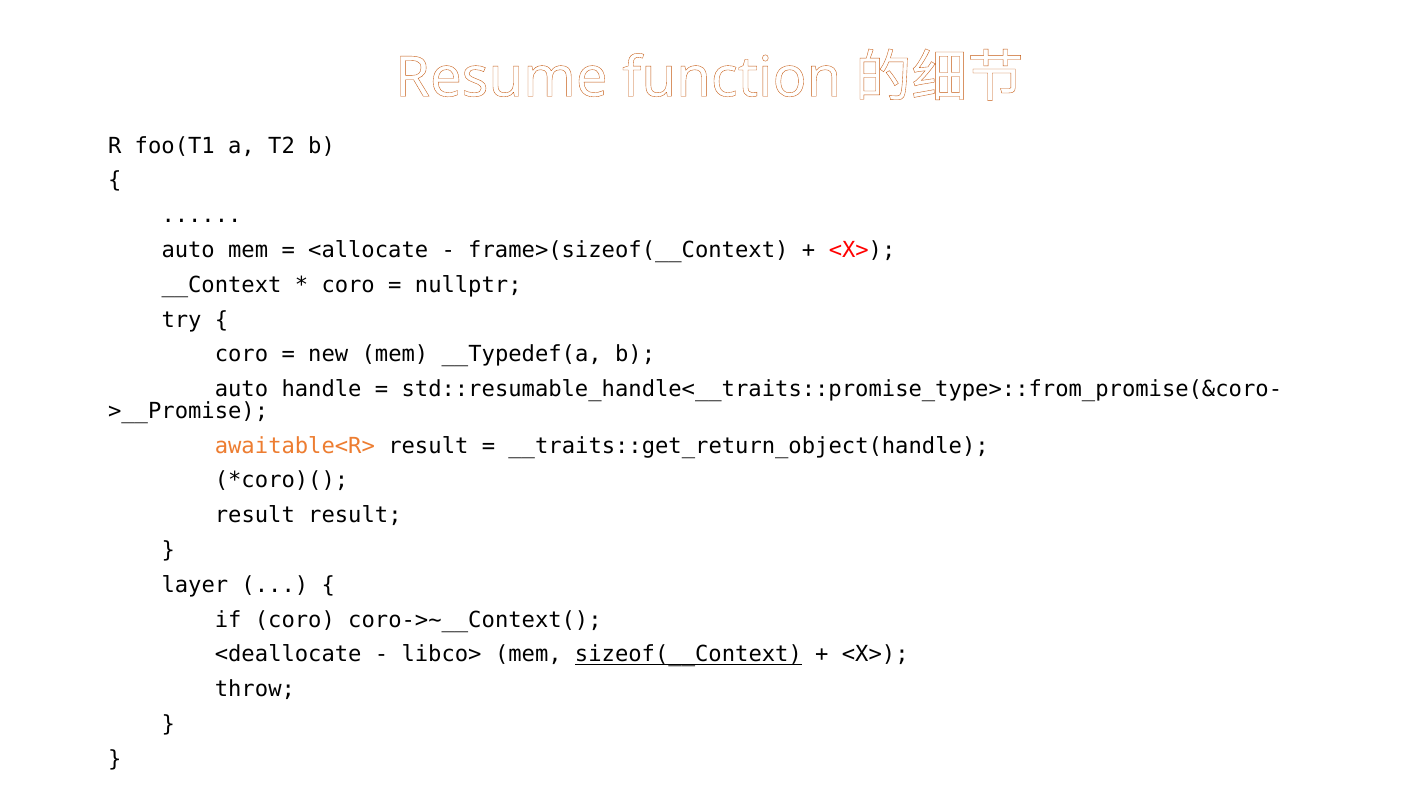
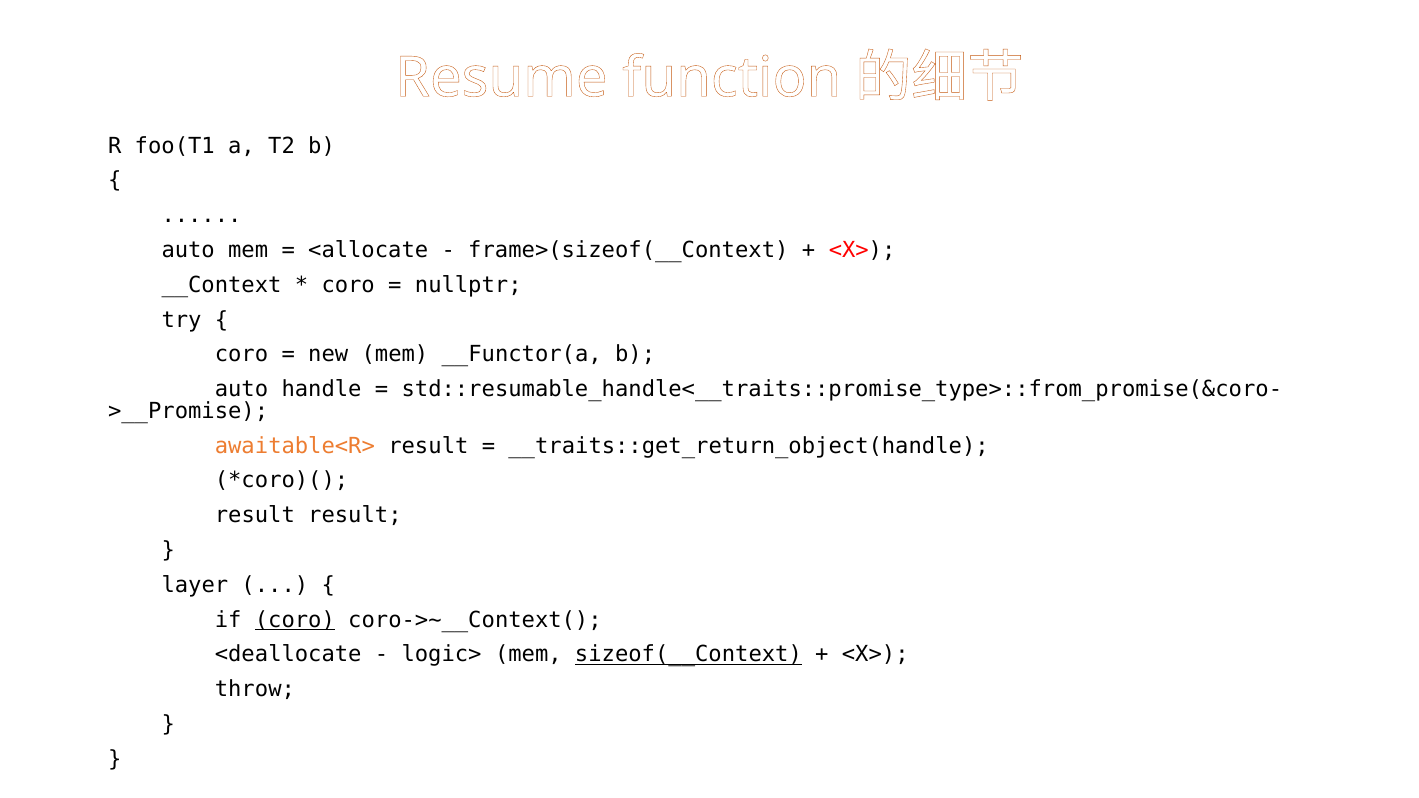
__Typedef(a: __Typedef(a -> __Functor(a (522, 355)
coro underline: none -> present (295, 620)
libco>: libco> -> logic> (442, 655)
